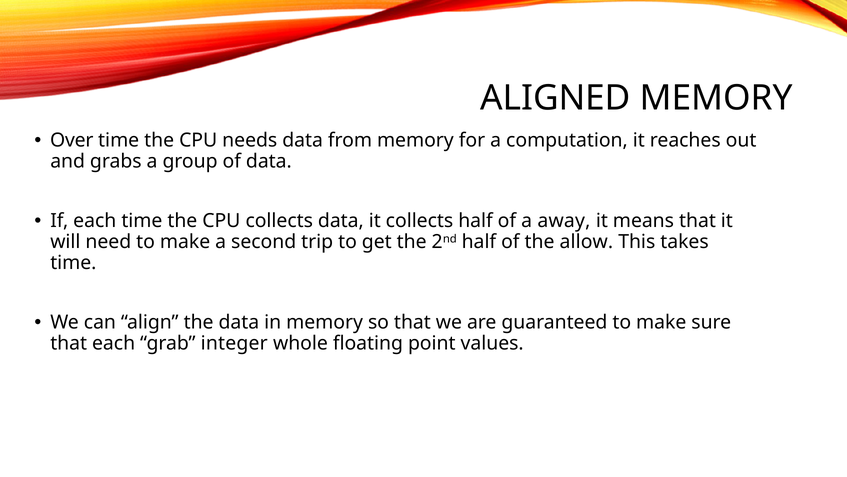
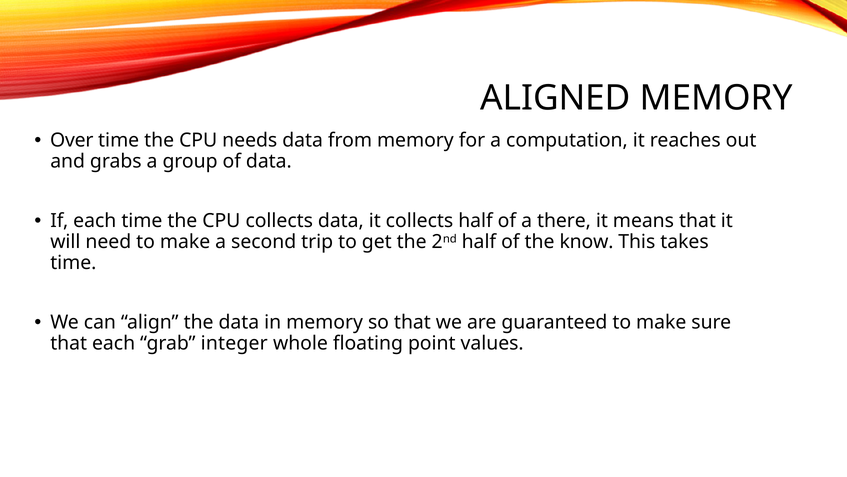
away: away -> there (564, 221)
allow: allow -> know (586, 242)
